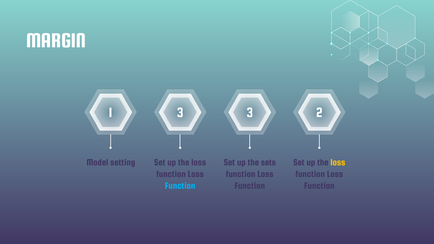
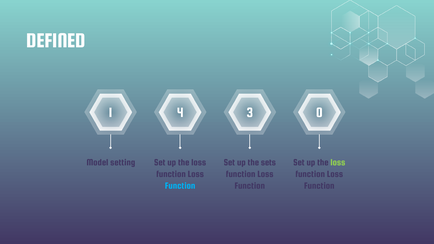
MARGIN: MARGIN -> DEFINED (56, 40)
1 3: 3 -> 4 (180, 113)
2: 2 -> 0 (319, 113)
loss colour: yellow -> light green (338, 163)
